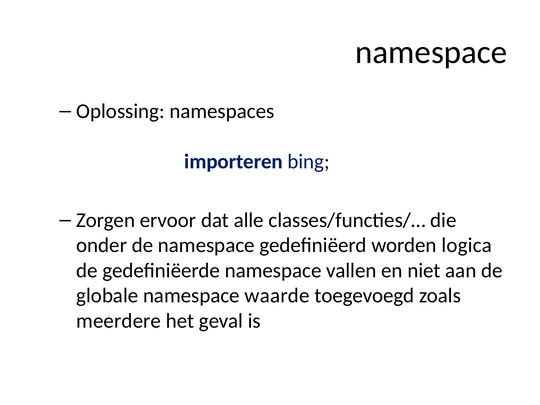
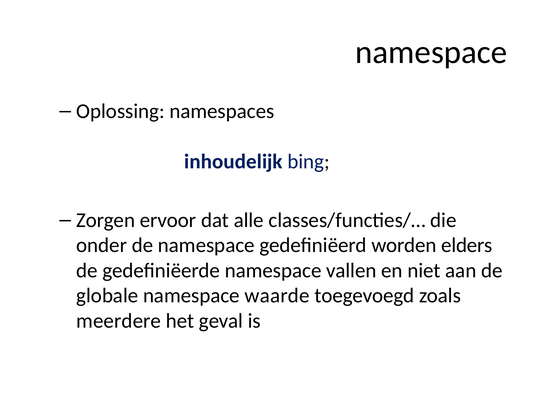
importeren: importeren -> inhoudelijk (233, 162)
logica: logica -> elders (467, 245)
